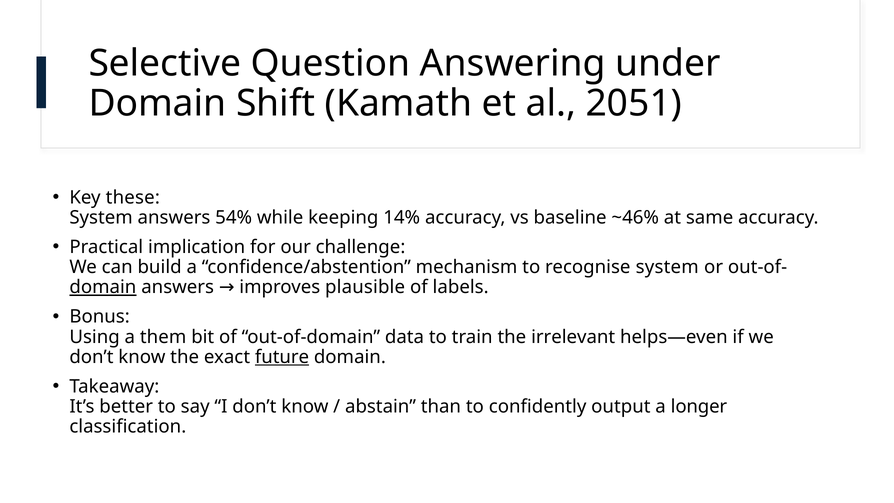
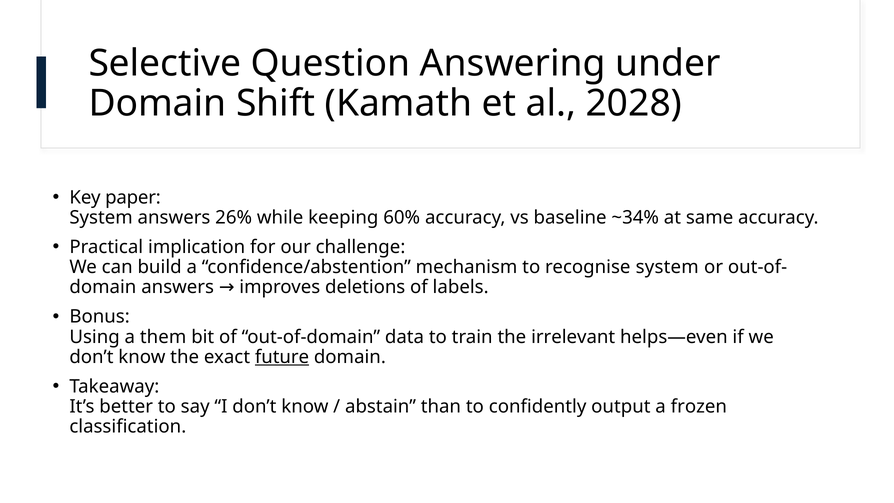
2051: 2051 -> 2028 (634, 104)
these: these -> paper (133, 197)
54%: 54% -> 26% (234, 217)
14%: 14% -> 60% (402, 217)
~46%: ~46% -> ~34% (635, 217)
domain underline: present -> none (103, 287)
plausible: plausible -> deletions (365, 287)
longer: longer -> frozen (699, 407)
